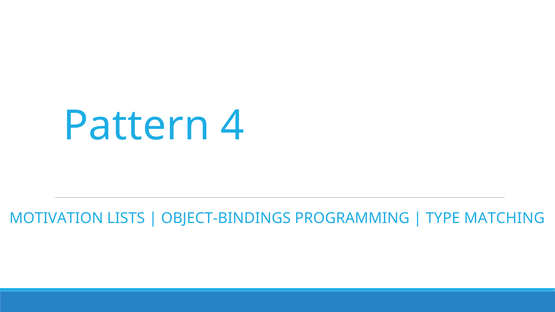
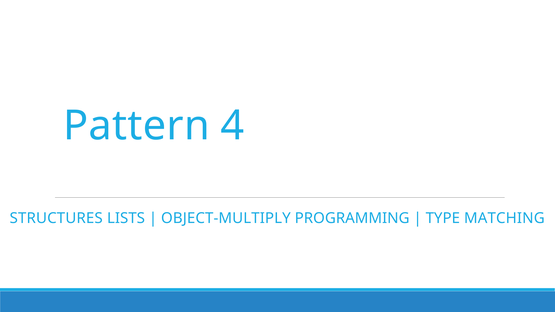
MOTIVATION: MOTIVATION -> STRUCTURES (56, 218)
OBJECT-BINDINGS: OBJECT-BINDINGS -> OBJECT-MULTIPLY (226, 218)
